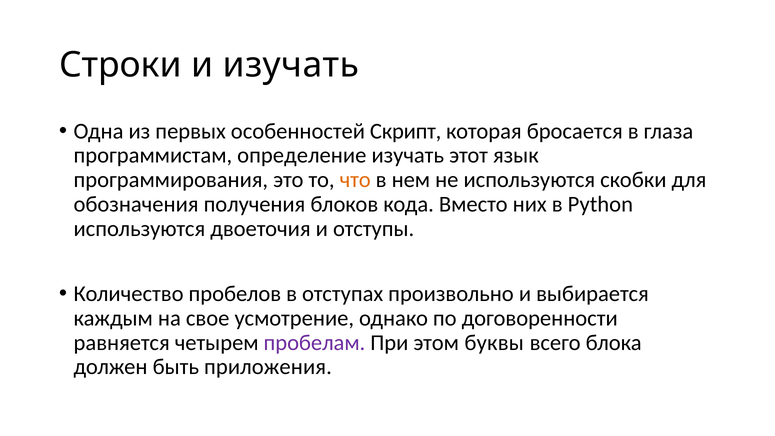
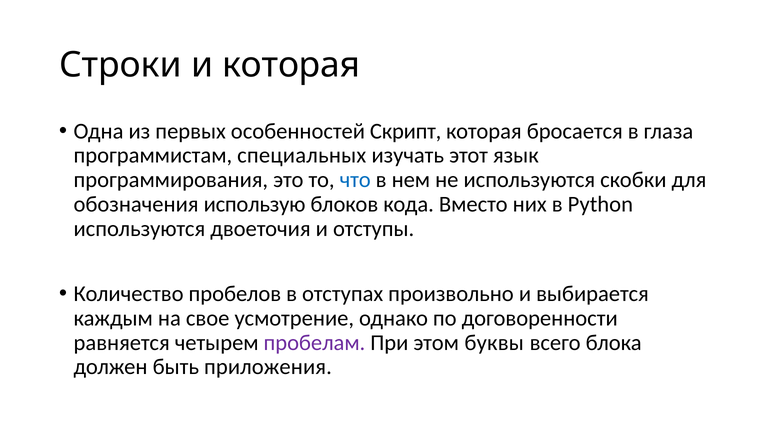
и изучать: изучать -> которая (291, 65)
определение: определение -> специальных (302, 155)
что colour: orange -> blue (355, 180)
получения: получения -> использую (255, 204)
